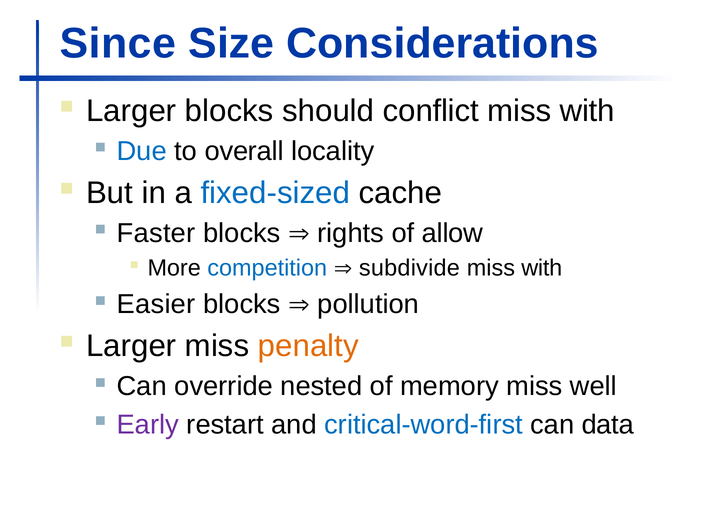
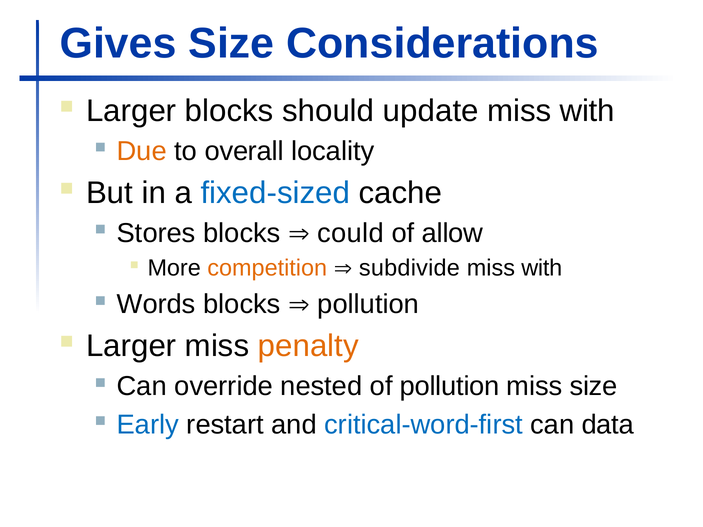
Since: Since -> Gives (118, 44)
conflict: conflict -> update (431, 111)
Due colour: blue -> orange (142, 151)
Faster: Faster -> Stores (156, 233)
rights: rights -> could (351, 233)
competition colour: blue -> orange (267, 268)
Easier: Easier -> Words (156, 305)
of memory: memory -> pollution (450, 387)
miss well: well -> size (594, 387)
Early colour: purple -> blue (148, 425)
